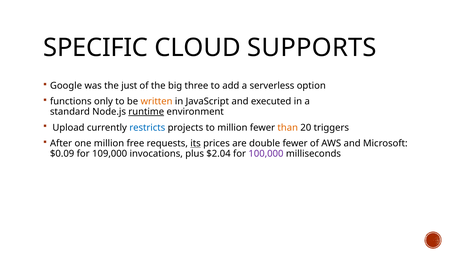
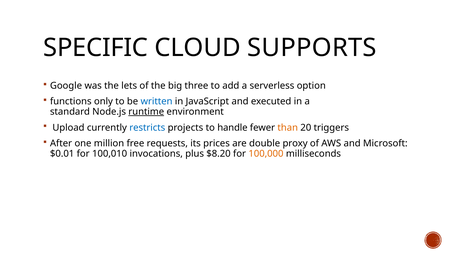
just: just -> lets (129, 86)
written colour: orange -> blue (157, 102)
to million: million -> handle (232, 128)
its underline: present -> none (196, 144)
double fewer: fewer -> proxy (295, 144)
$0.09: $0.09 -> $0.01 (62, 154)
109,000: 109,000 -> 100,010 (110, 154)
$2.04: $2.04 -> $8.20 (218, 154)
100,000 colour: purple -> orange (266, 154)
